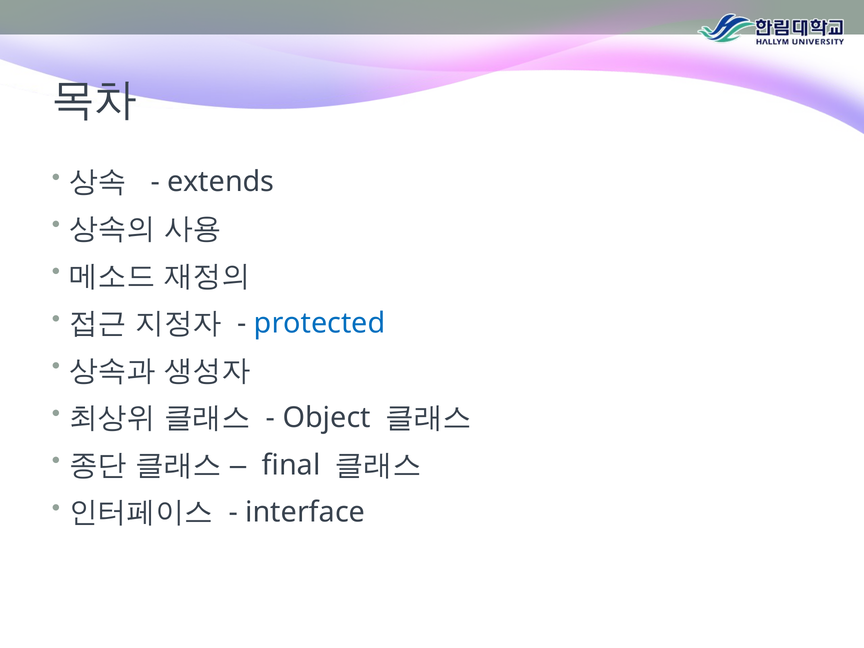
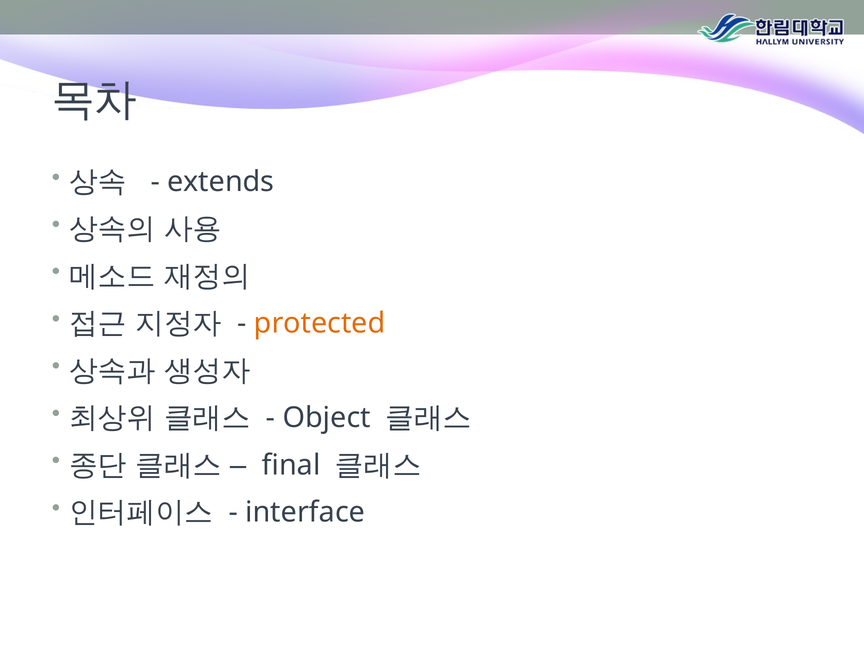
protected colour: blue -> orange (320, 323)
